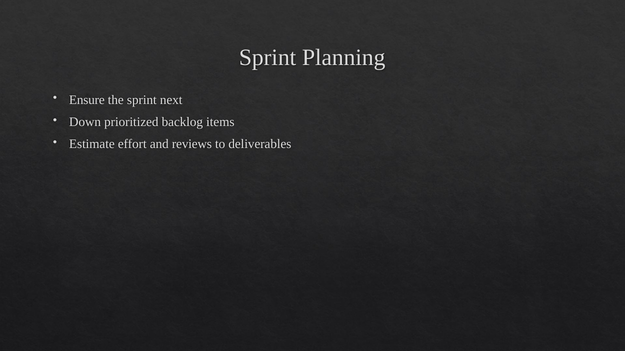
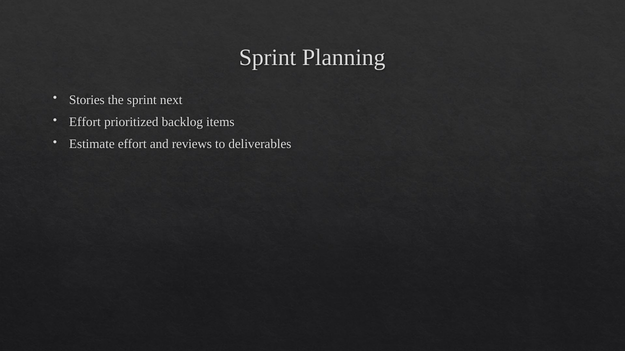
Ensure: Ensure -> Stories (87, 100)
Down: Down -> Effort (85, 122)
